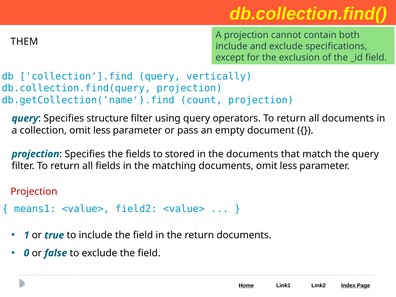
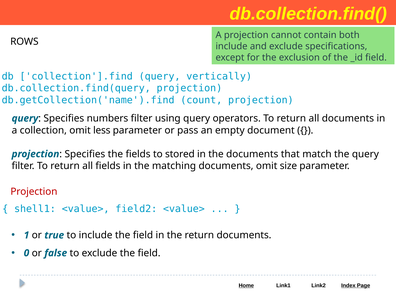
THEM: THEM -> ROWS (24, 42)
structure: structure -> numbers (107, 118)
documents omit less: less -> size (288, 166)
means1: means1 -> shell1 (35, 209)
